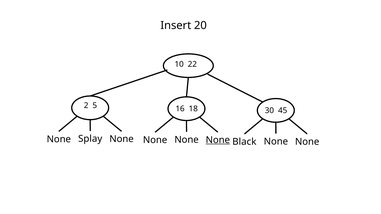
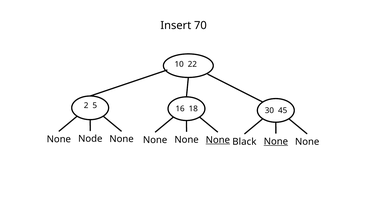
20: 20 -> 70 (200, 25)
Splay: Splay -> Node (90, 139)
None underline: none -> present (276, 142)
